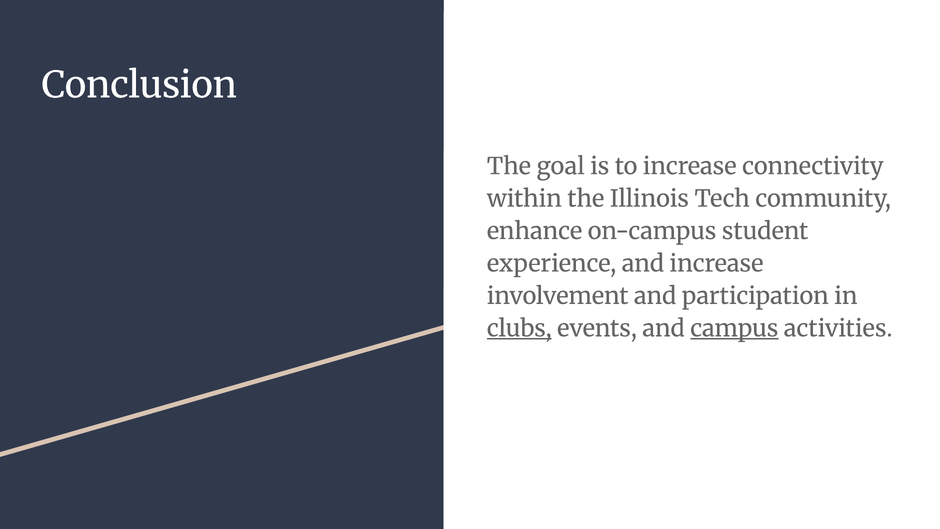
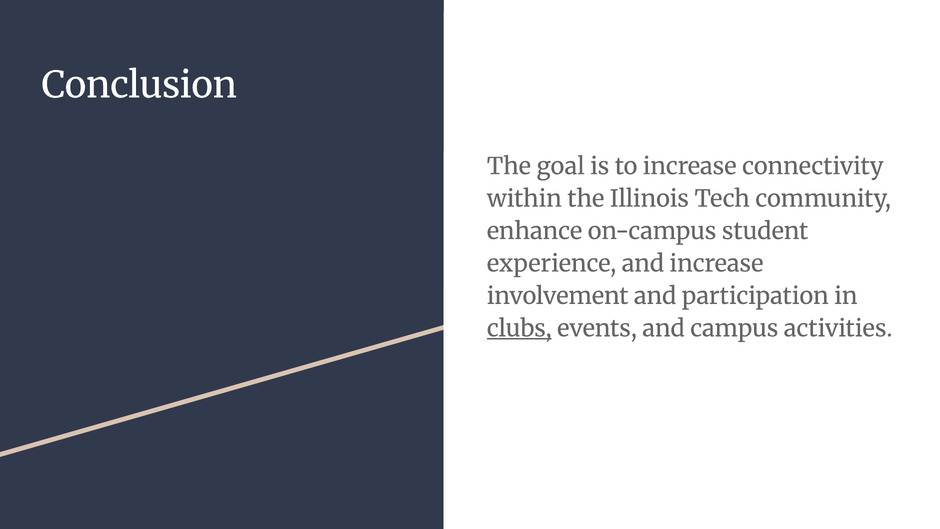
campus underline: present -> none (734, 328)
